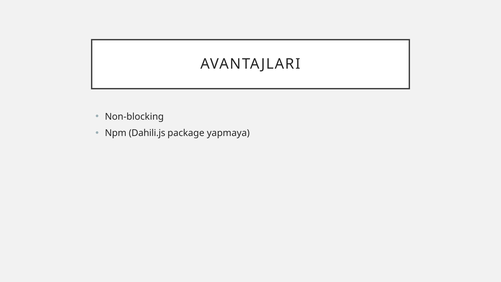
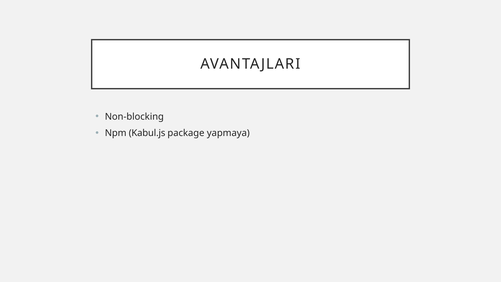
Dahili.js: Dahili.js -> Kabul.js (147, 133)
